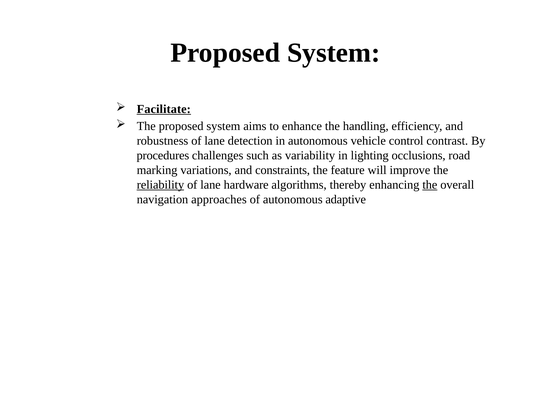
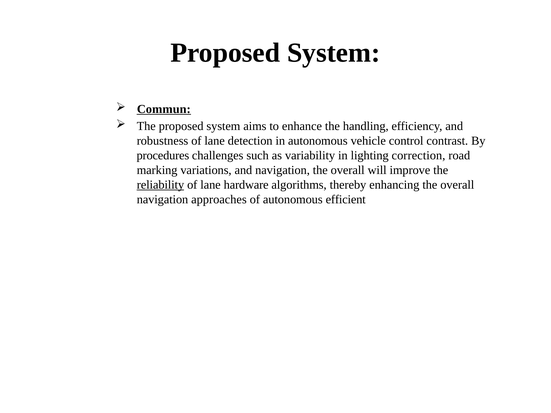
Facilitate: Facilitate -> Commun (164, 109)
occlusions: occlusions -> correction (419, 156)
and constraints: constraints -> navigation (283, 170)
feature: feature -> overall (348, 170)
the underline: present -> none (430, 185)
adaptive: adaptive -> efficient (346, 200)
